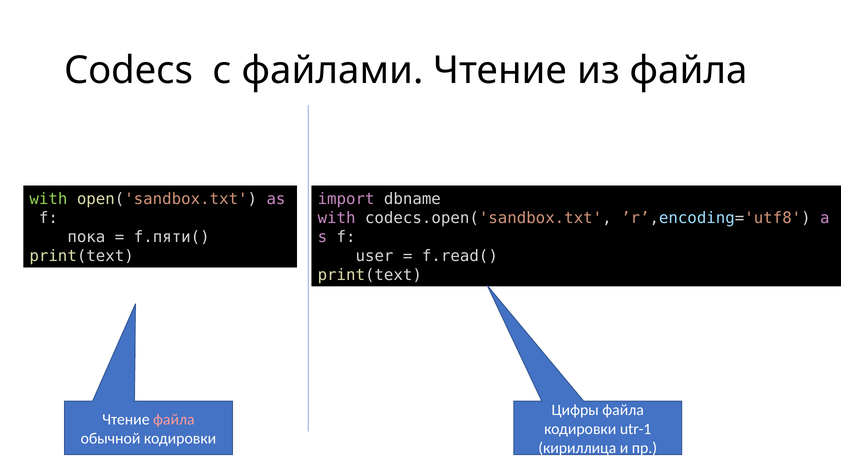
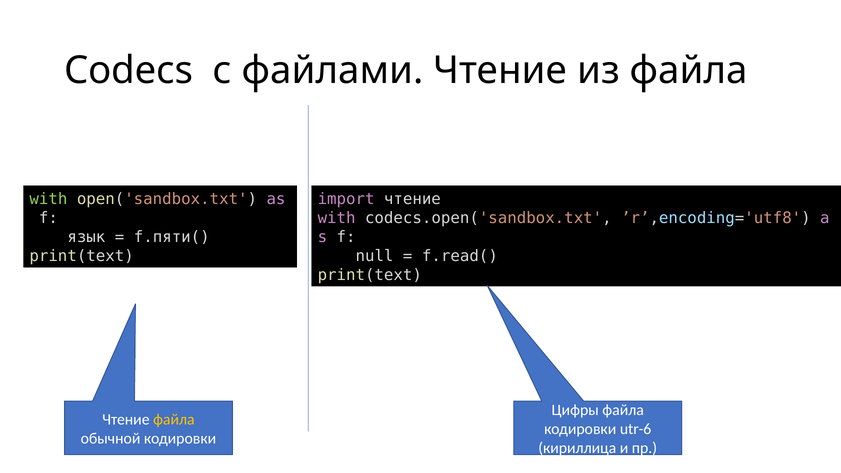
import dbname: dbname -> чтение (412, 199)
пока: пока -> язык (86, 237)
user: user -> null (375, 256)
файла colour: pink -> yellow (174, 420)
utr-1: utr-1 -> utr-6 (636, 429)
